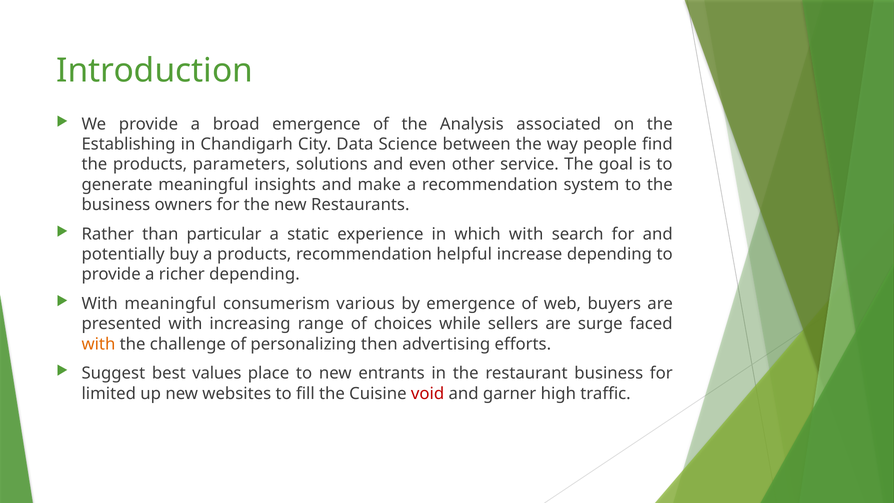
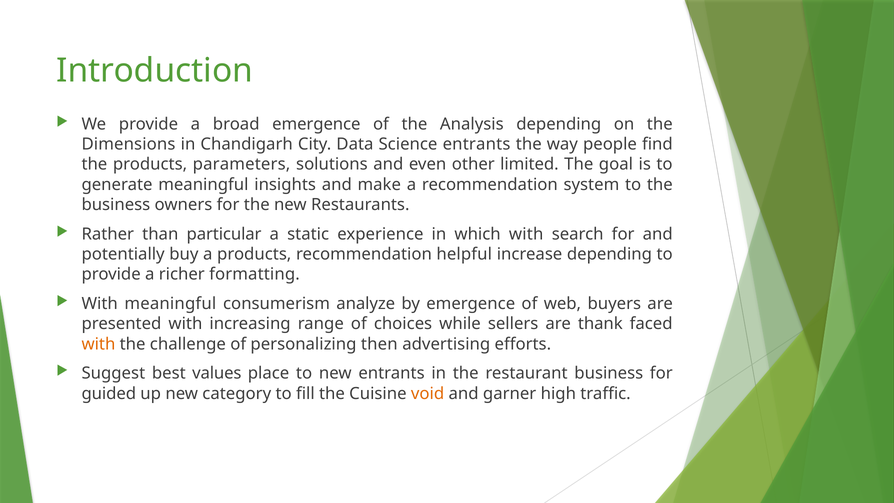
Analysis associated: associated -> depending (559, 124)
Establishing: Establishing -> Dimensions (128, 144)
Science between: between -> entrants (477, 144)
service: service -> limited (529, 164)
richer depending: depending -> formatting (254, 274)
various: various -> analyze (366, 304)
surge: surge -> thank (600, 324)
limited: limited -> guided (109, 393)
websites: websites -> category (237, 393)
void colour: red -> orange (428, 393)
